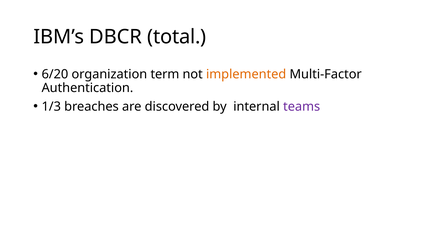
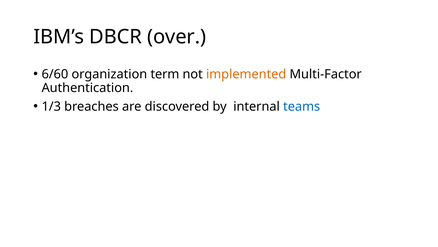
total: total -> over (177, 37)
6/20: 6/20 -> 6/60 (55, 74)
teams colour: purple -> blue (302, 106)
